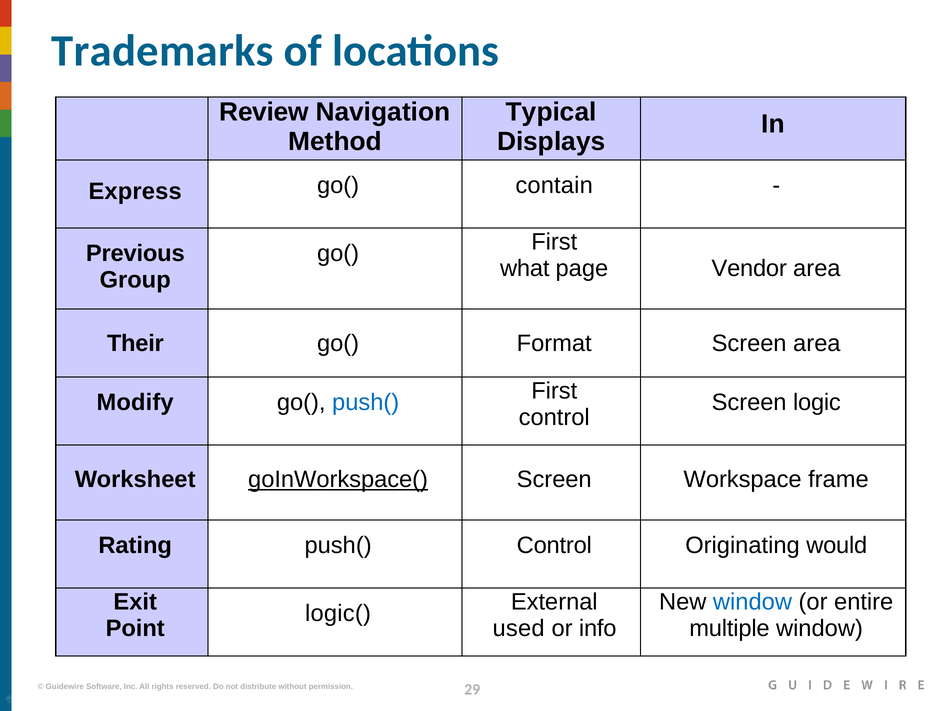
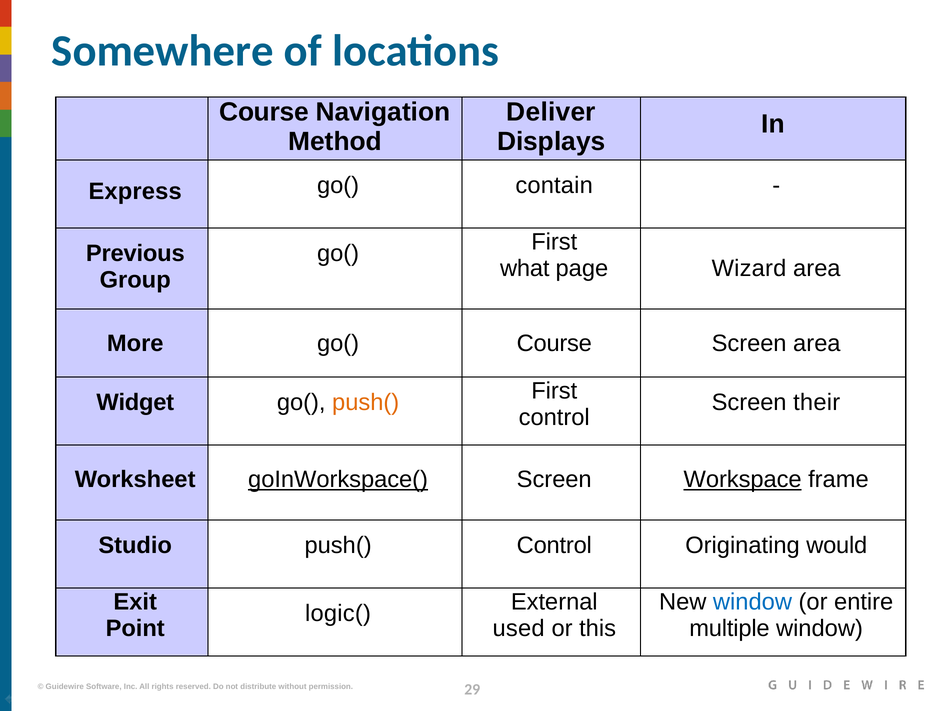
Trademarks: Trademarks -> Somewhere (163, 51)
Review: Review -> Course (264, 112)
Typical: Typical -> Deliver (551, 112)
Vendor: Vendor -> Wizard (749, 268)
Their: Their -> More (135, 343)
go( Format: Format -> Course (554, 343)
Modify: Modify -> Widget (135, 403)
push( colour: blue -> orange (366, 403)
logic: logic -> their (817, 403)
Workspace underline: none -> present (743, 479)
Rating: Rating -> Studio (135, 546)
info: info -> this (598, 628)
